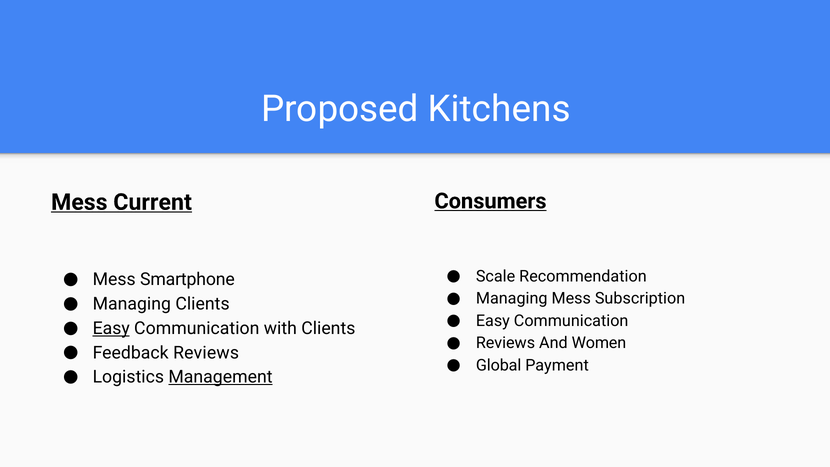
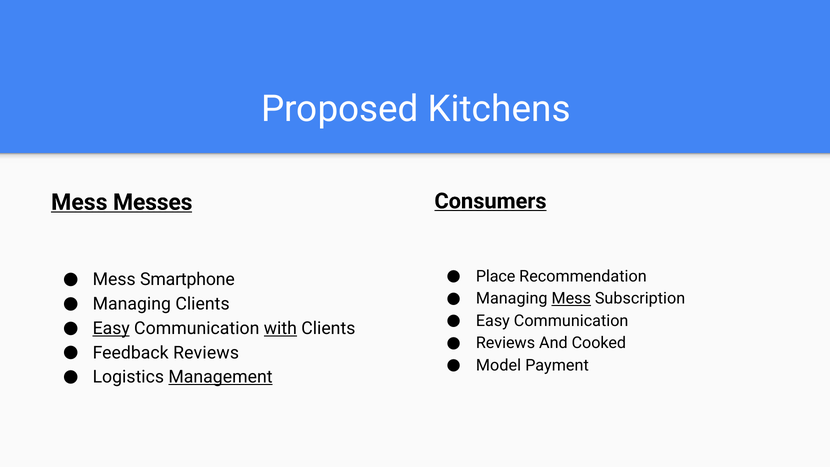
Current: Current -> Messes (153, 202)
Scale: Scale -> Place (496, 276)
Mess underline: none -> present (571, 299)
with underline: none -> present (280, 328)
Women: Women -> Cooked (599, 343)
Global: Global -> Model (499, 365)
